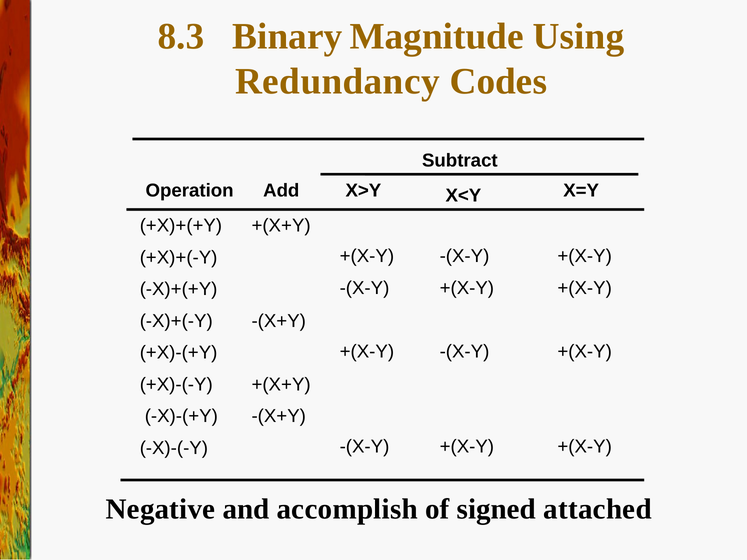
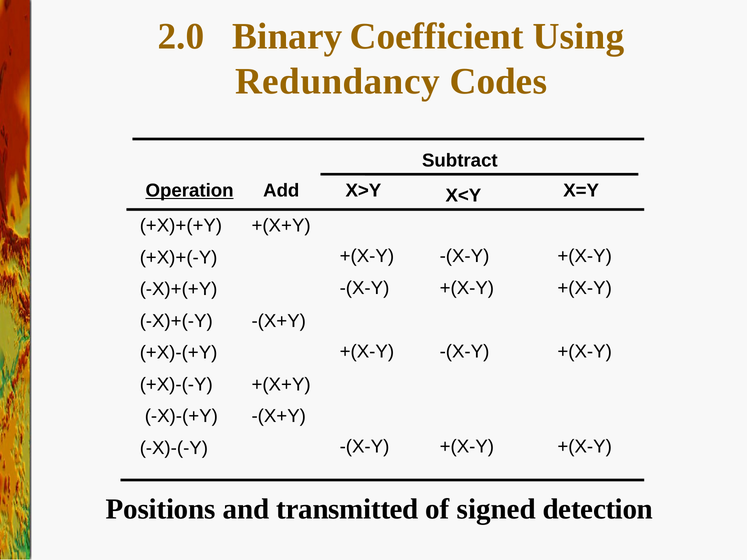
8.3: 8.3 -> 2.0 (181, 36)
Magnitude: Magnitude -> Coefficient (437, 36)
Operation underline: none -> present (190, 190)
Negative: Negative -> Positions (161, 509)
accomplish: accomplish -> transmitted (348, 509)
attached: attached -> detection (598, 509)
